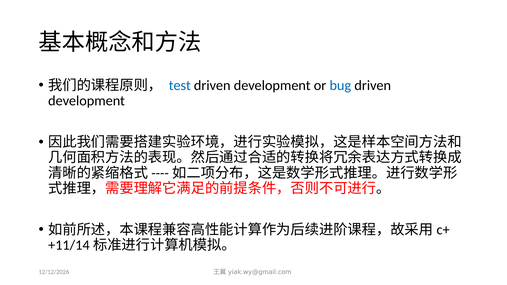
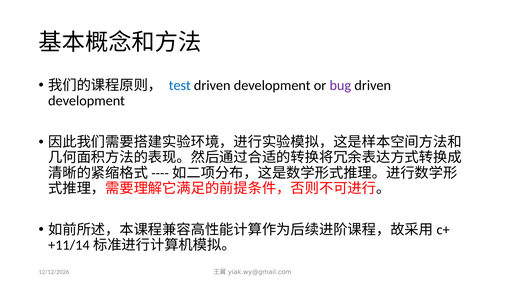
bug colour: blue -> purple (340, 85)
